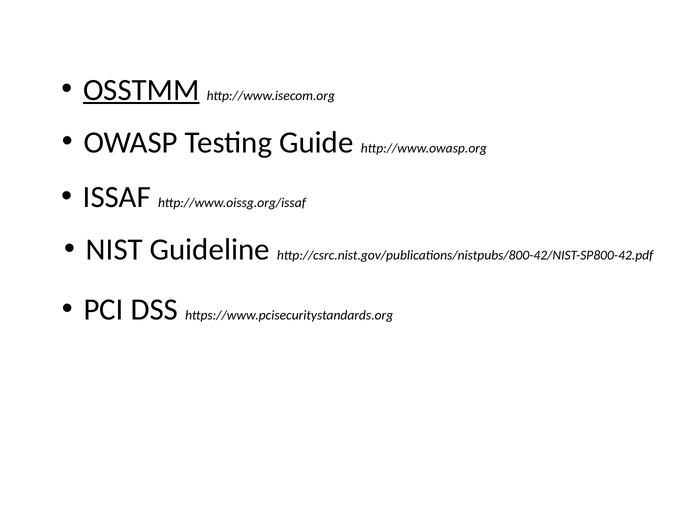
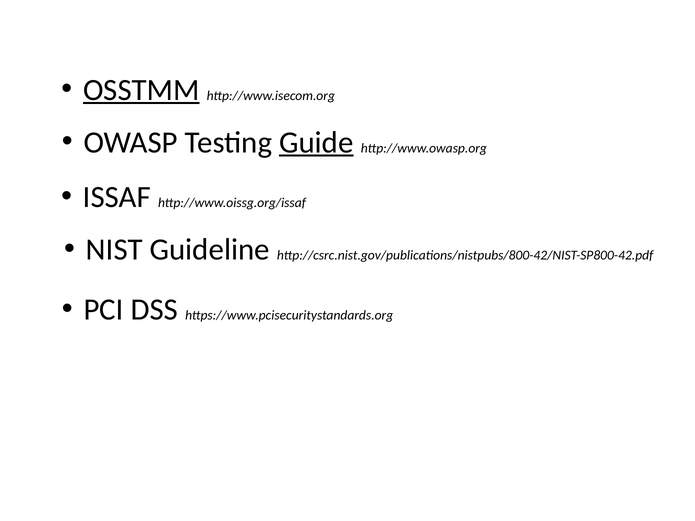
Guide underline: none -> present (316, 142)
